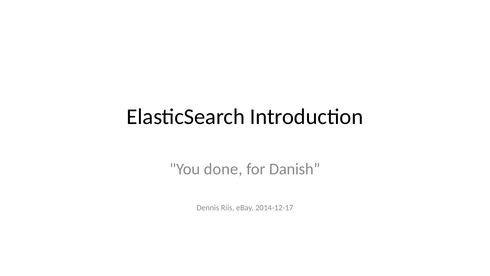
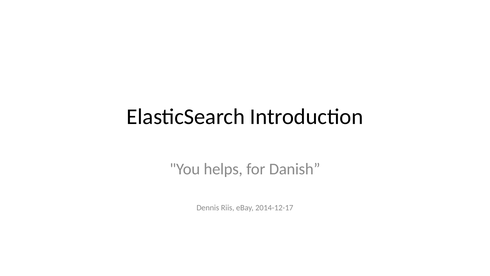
done: done -> helps (223, 169)
